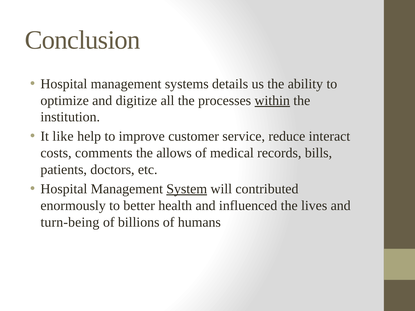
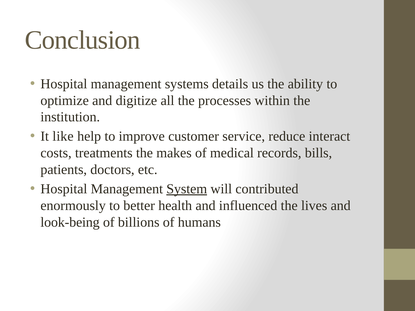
within underline: present -> none (272, 101)
comments: comments -> treatments (104, 153)
allows: allows -> makes (174, 153)
turn-being: turn-being -> look-being (70, 222)
